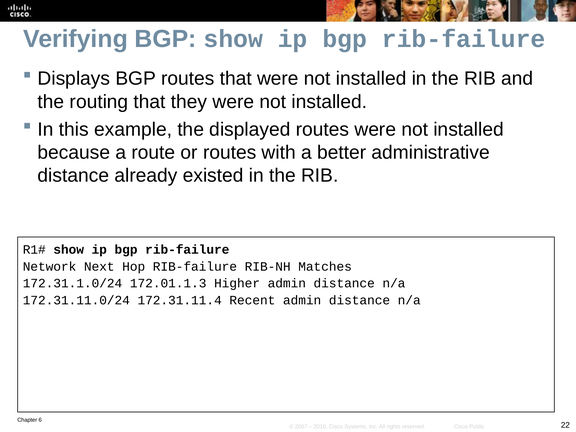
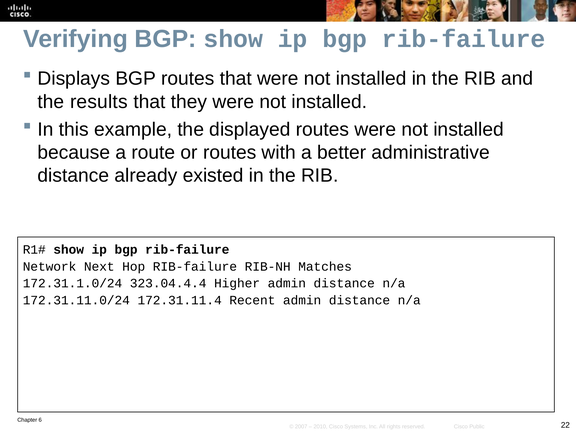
routing: routing -> results (99, 102)
172.01.1.3: 172.01.1.3 -> 323.04.4.4 (168, 283)
